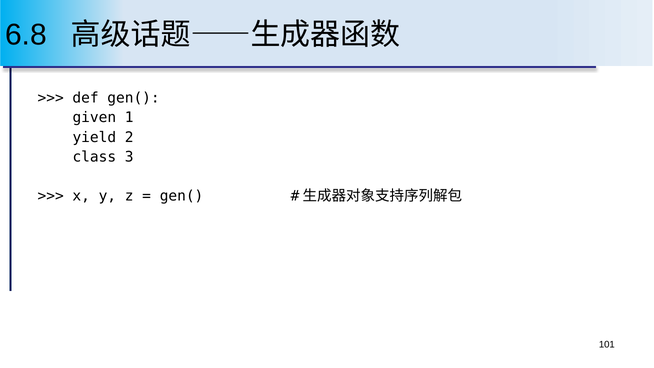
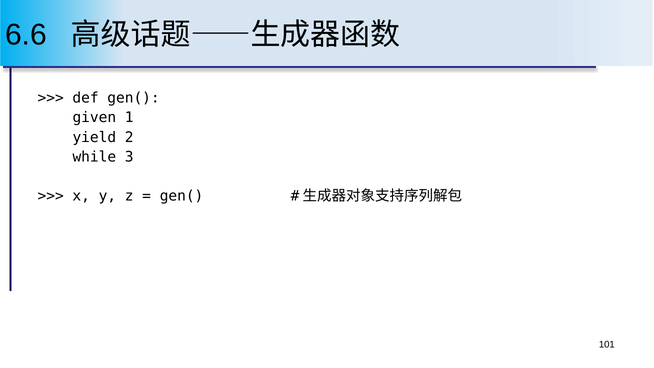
6.8: 6.8 -> 6.6 (26, 35)
class: class -> while (94, 157)
